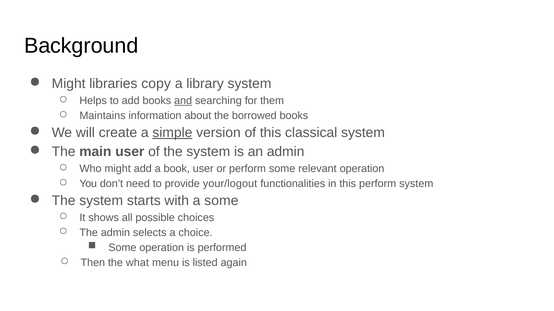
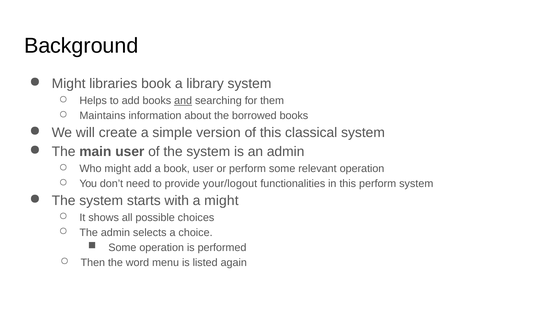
libraries copy: copy -> book (156, 84)
simple underline: present -> none (172, 133)
a some: some -> might (221, 201)
what: what -> word (137, 263)
